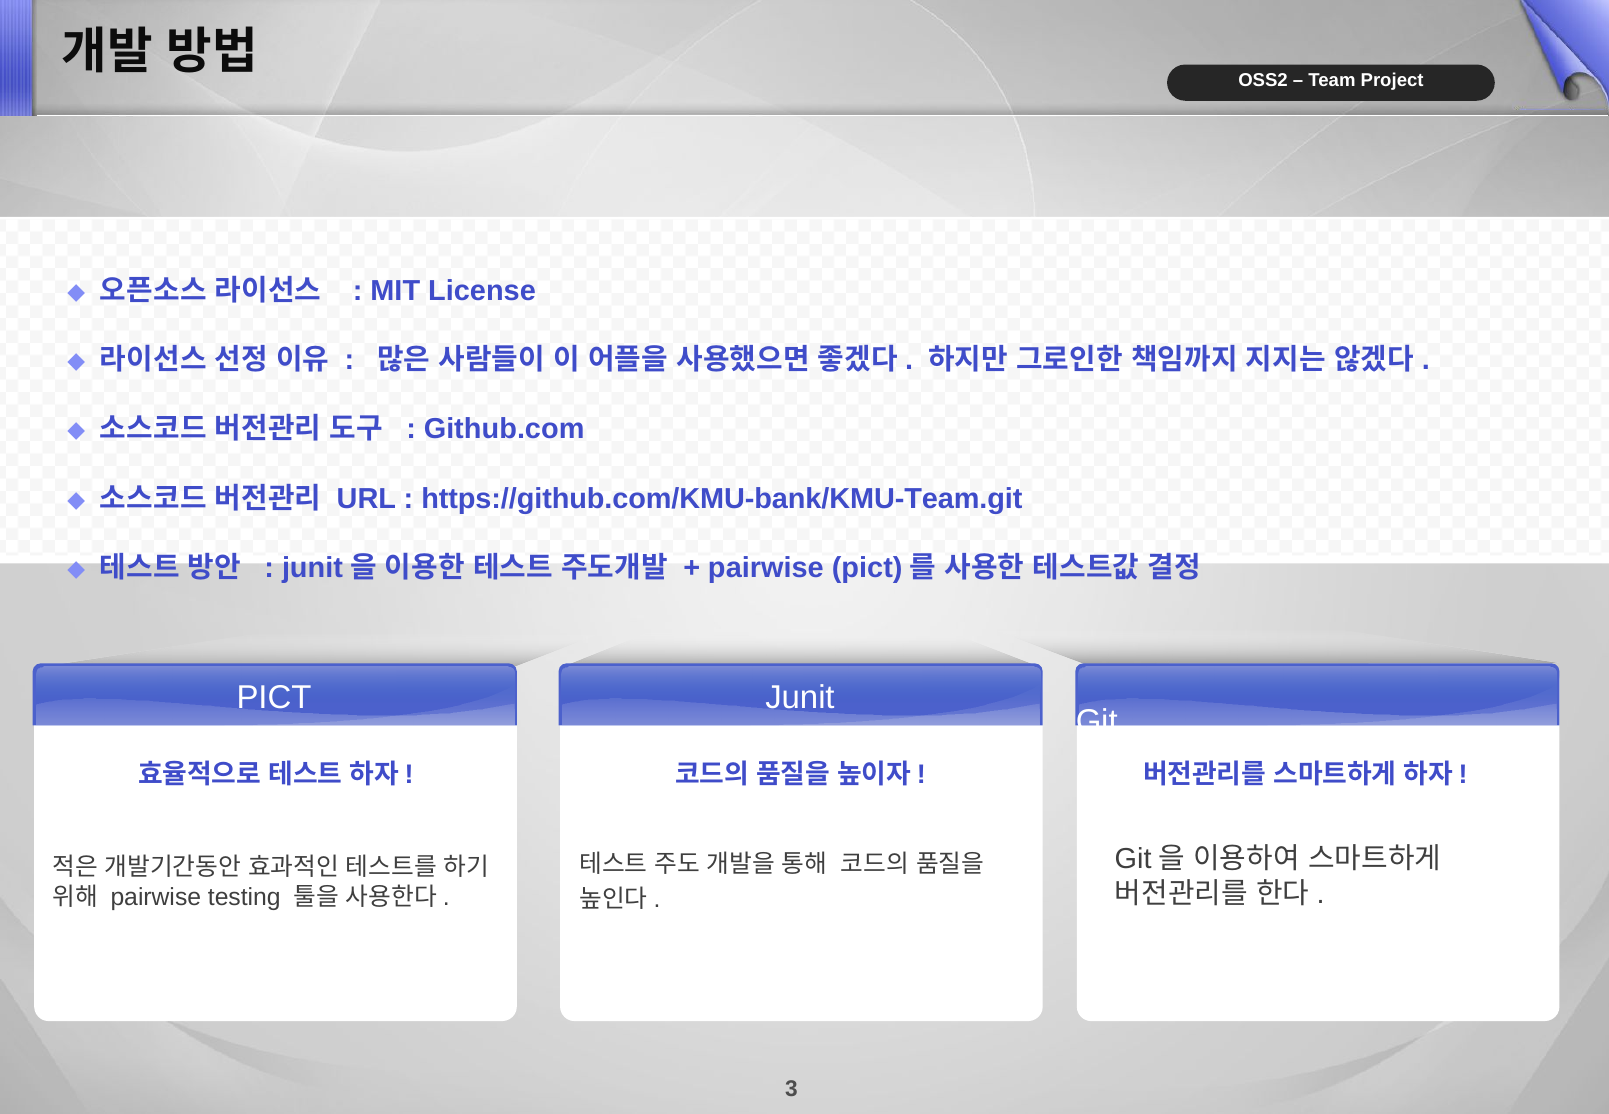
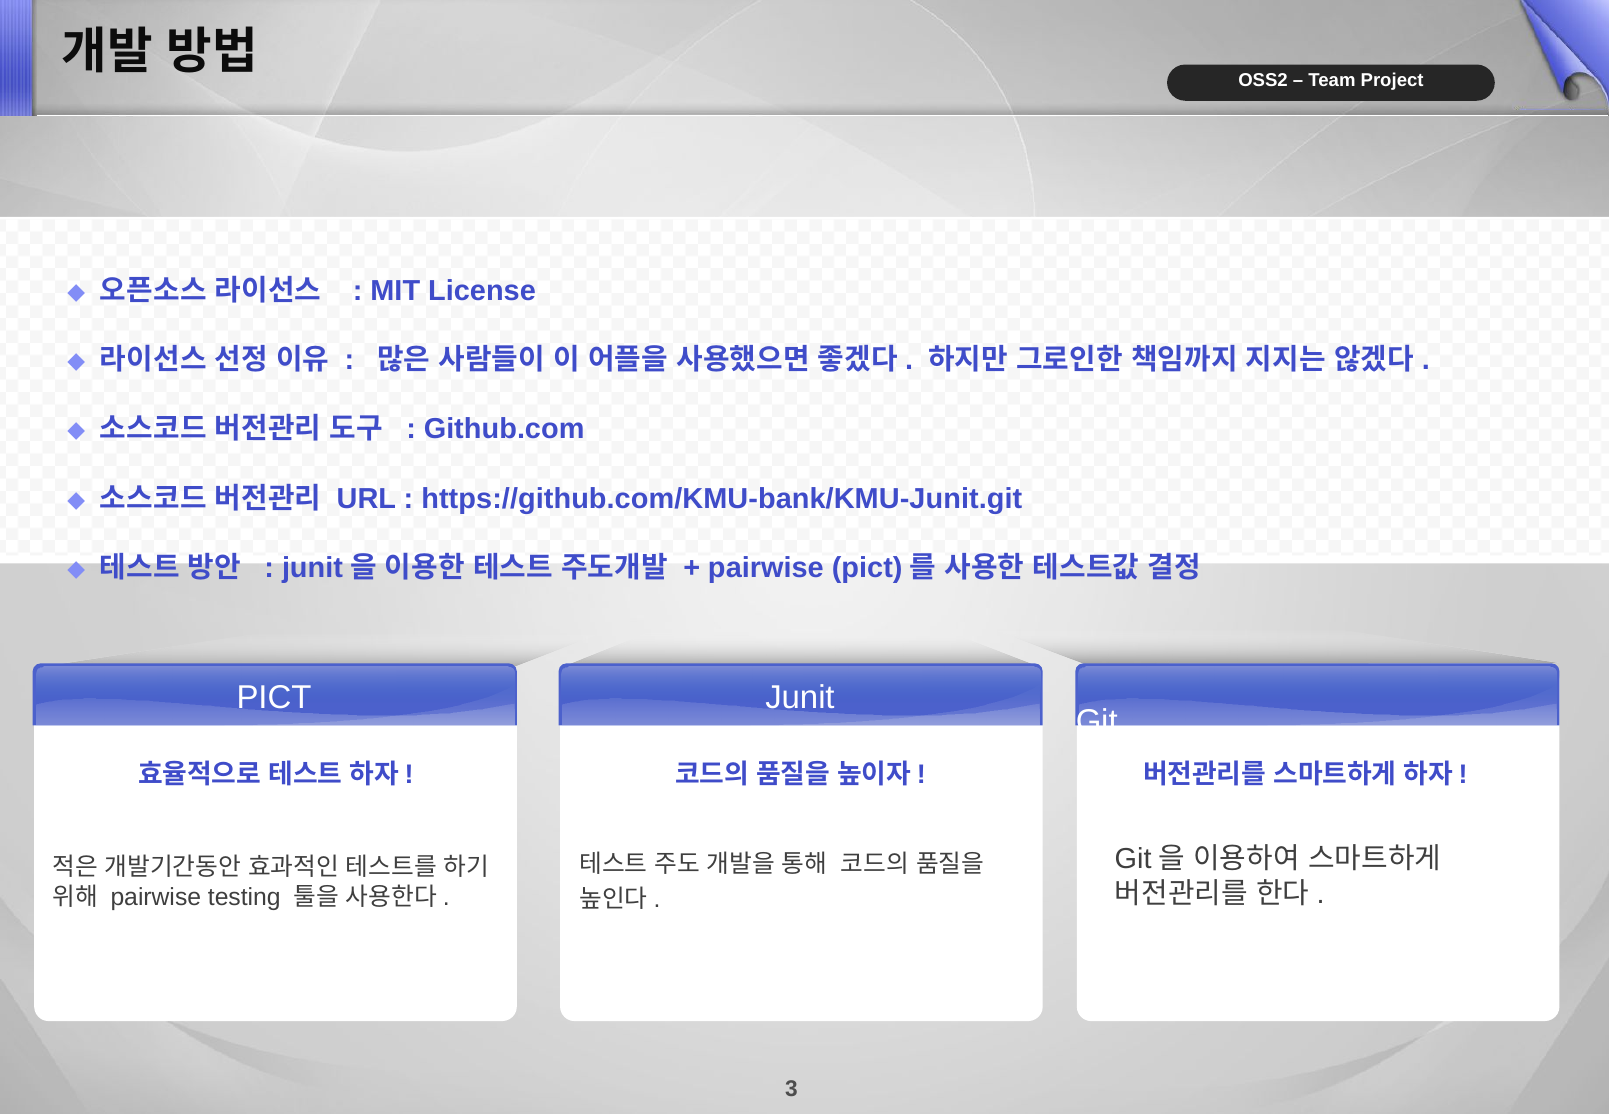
https://github.com/KMU-bank/KMU-Team.git: https://github.com/KMU-bank/KMU-Team.git -> https://github.com/KMU-bank/KMU-Junit.git (722, 499)
